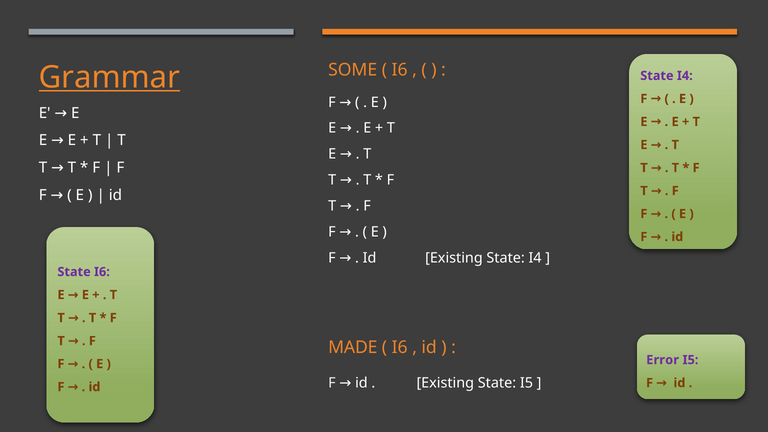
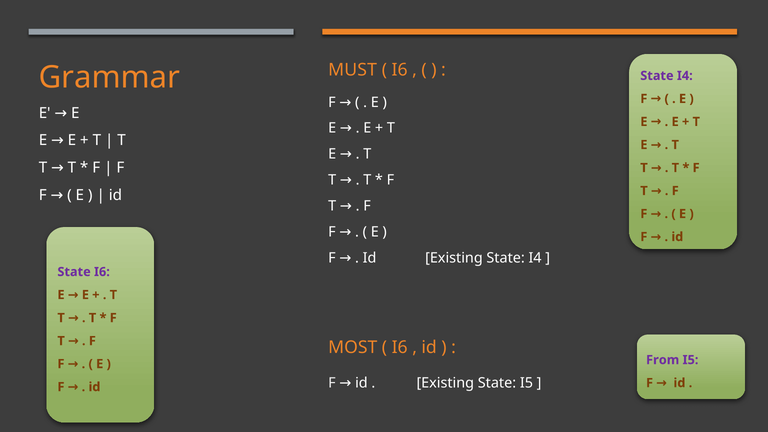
SOME: SOME -> MUST (353, 70)
Grammar underline: present -> none (109, 77)
MADE: MADE -> MOST (353, 348)
Error: Error -> From (663, 360)
